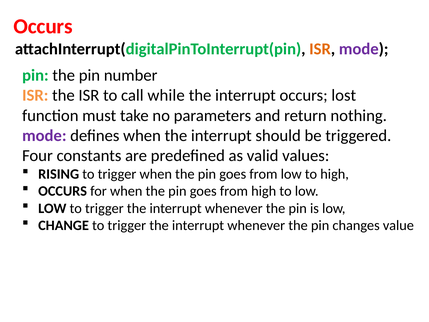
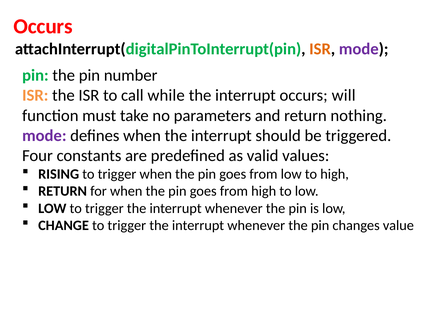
lost: lost -> will (344, 95)
OCCURS: OCCURS -> RETURN (63, 191)
